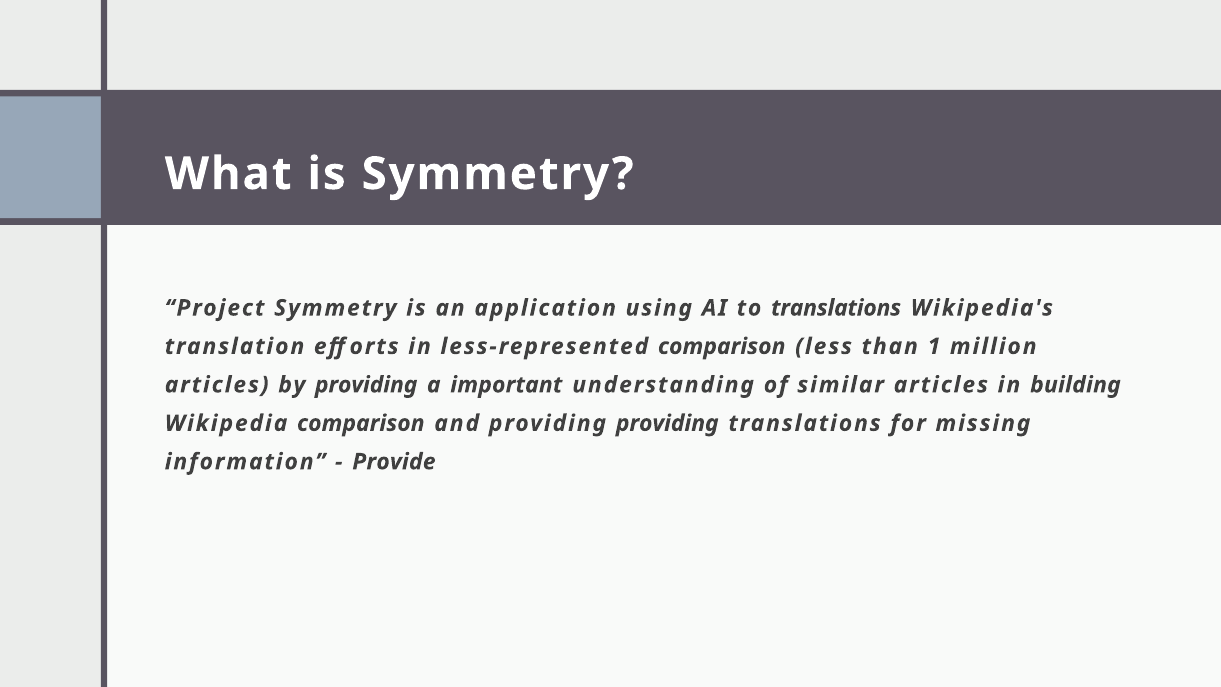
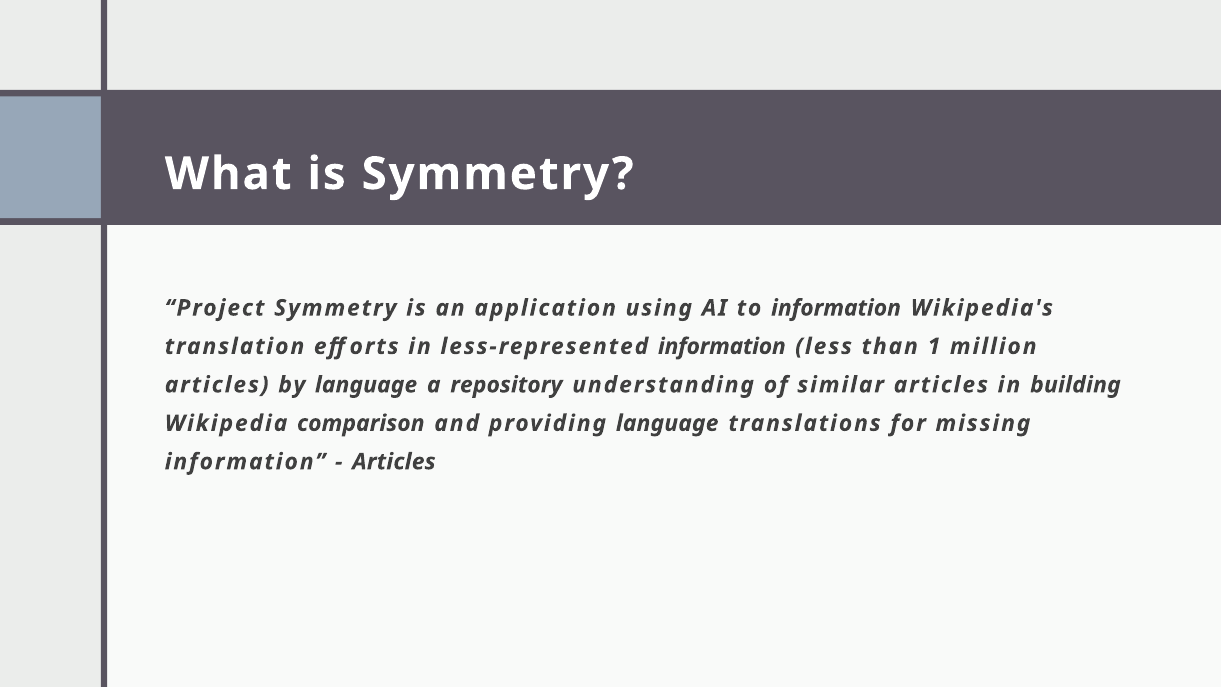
to translations: translations -> information (836, 308)
less-represented comparison: comparison -> information (722, 346)
by providing: providing -> language (366, 385)
important: important -> repository (506, 385)
providing providing: providing -> language (667, 423)
Provide: Provide -> Articles (394, 462)
